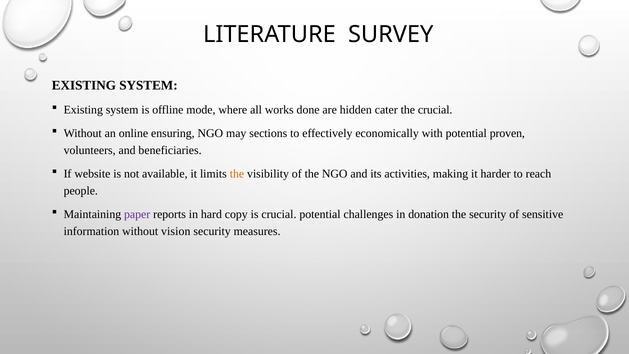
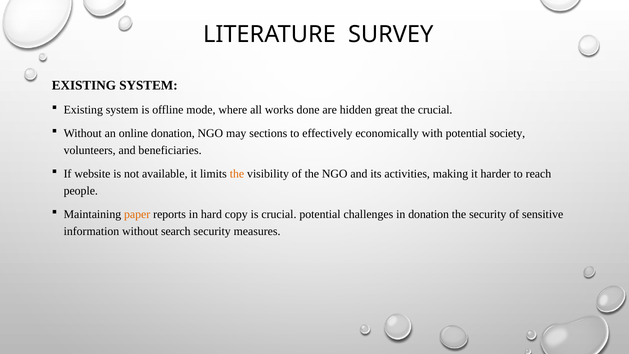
cater: cater -> great (386, 110)
online ensuring: ensuring -> donation (173, 133)
proven: proven -> society (507, 133)
paper colour: purple -> orange (137, 214)
vision: vision -> search (176, 231)
